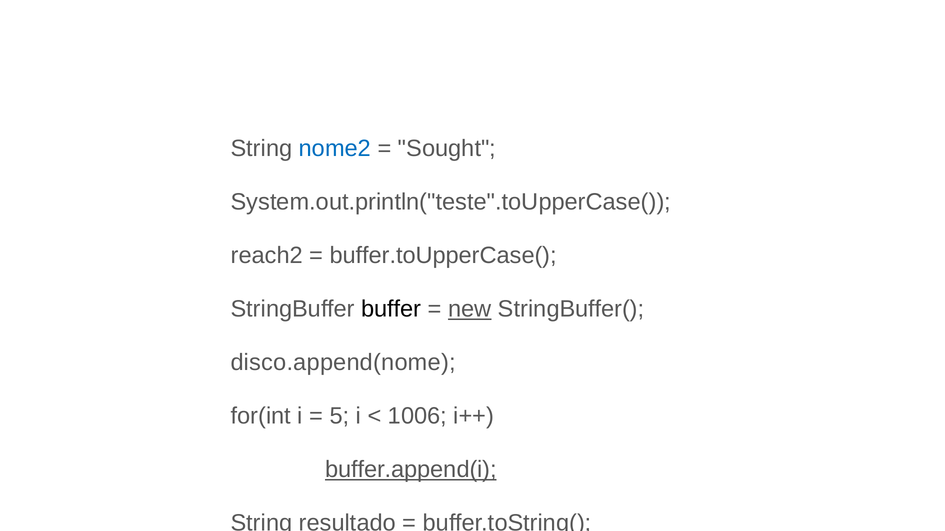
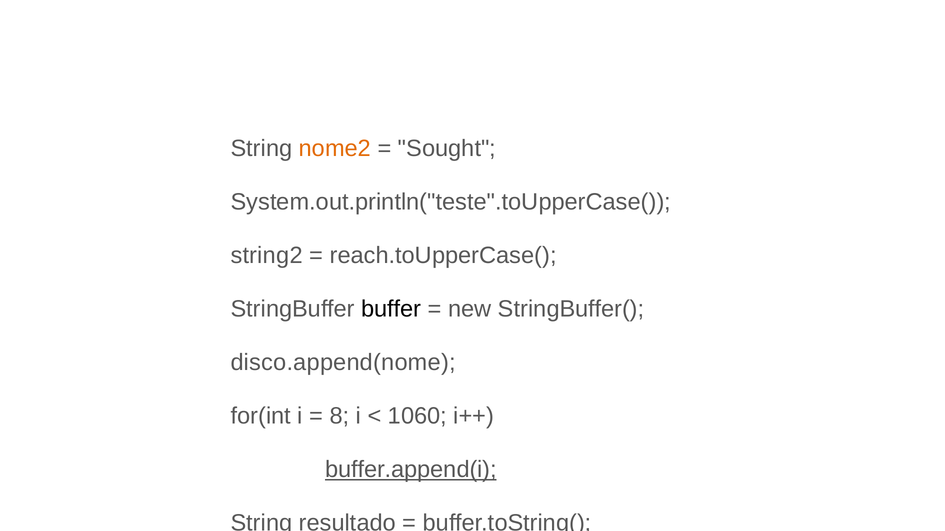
nome2 colour: blue -> orange (335, 149)
reach2: reach2 -> string2 (267, 256)
buffer.toUpperCase(: buffer.toUpperCase( -> reach.toUpperCase( (443, 256)
new underline: present -> none (470, 309)
5: 5 -> 8 (339, 416)
1006: 1006 -> 1060 (417, 416)
